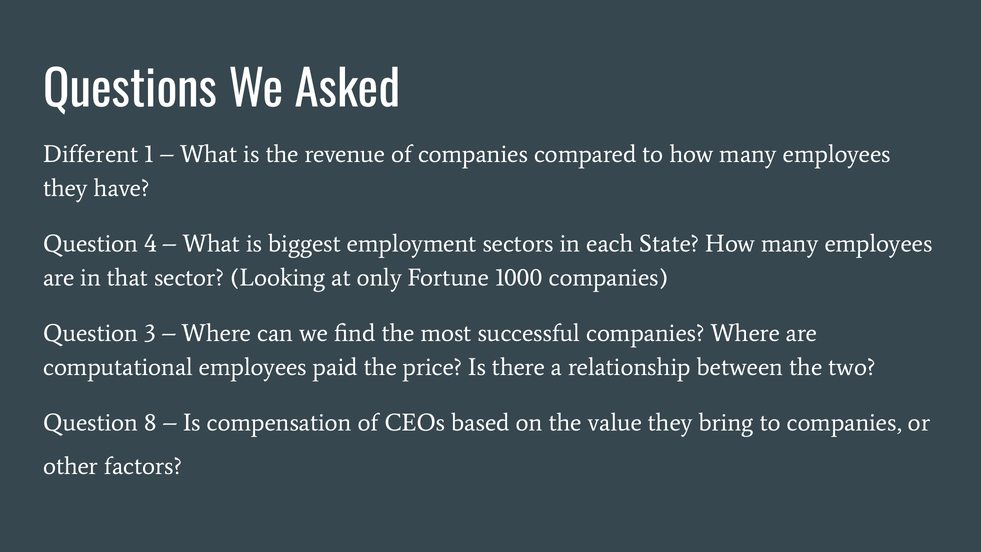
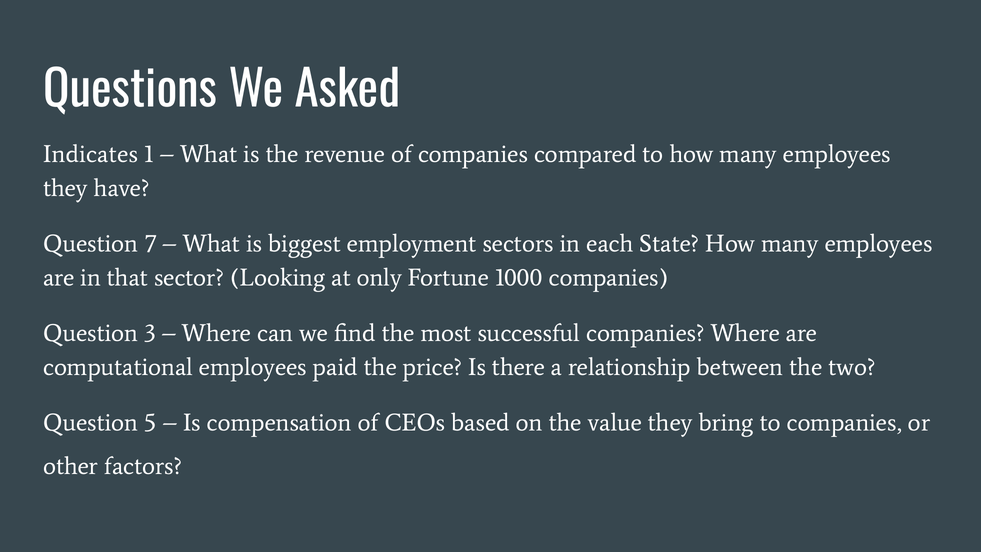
Different: Different -> Indicates (91, 154)
4: 4 -> 7 (150, 244)
8: 8 -> 5 (150, 423)
